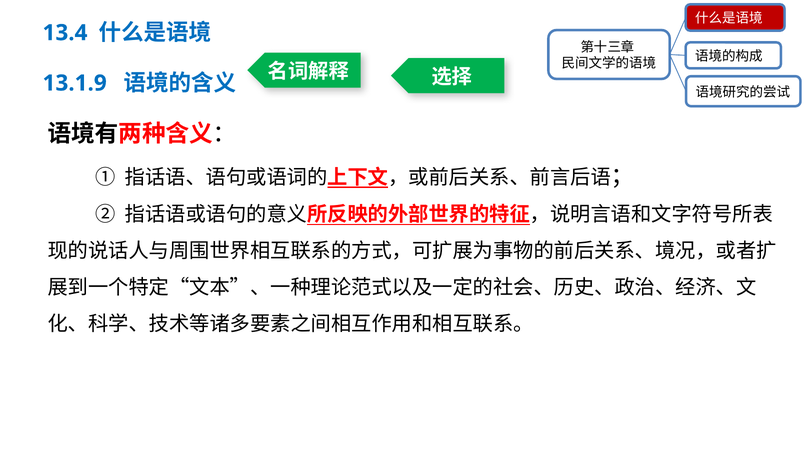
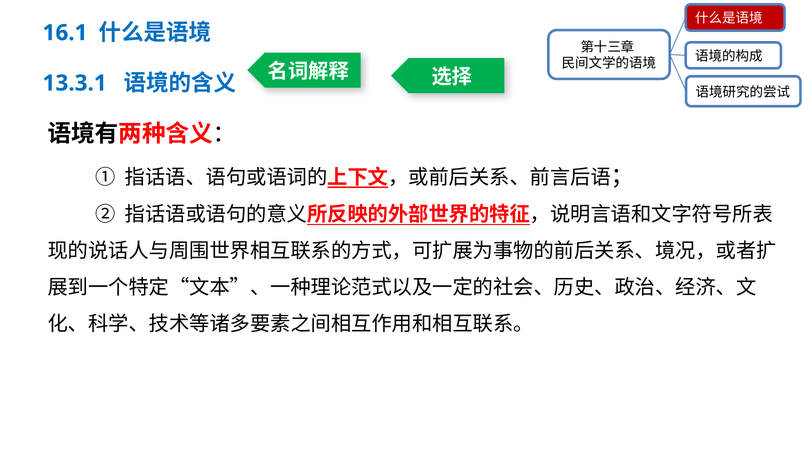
13.4: 13.4 -> 16.1 (65, 33)
13.1.9: 13.1.9 -> 13.3.1 (75, 83)
